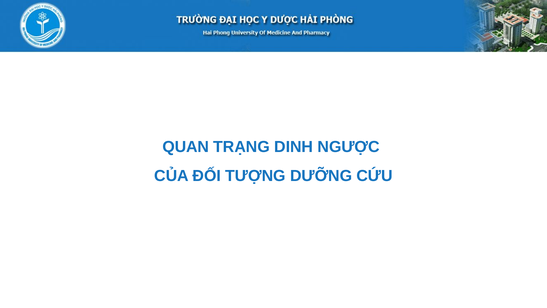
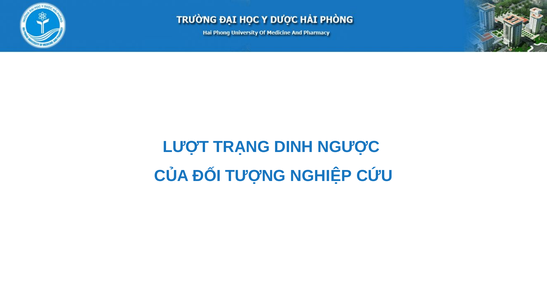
QUAN: QUAN -> LƯỢT (186, 147)
DƯỠNG: DƯỠNG -> NGHIỆP (321, 176)
